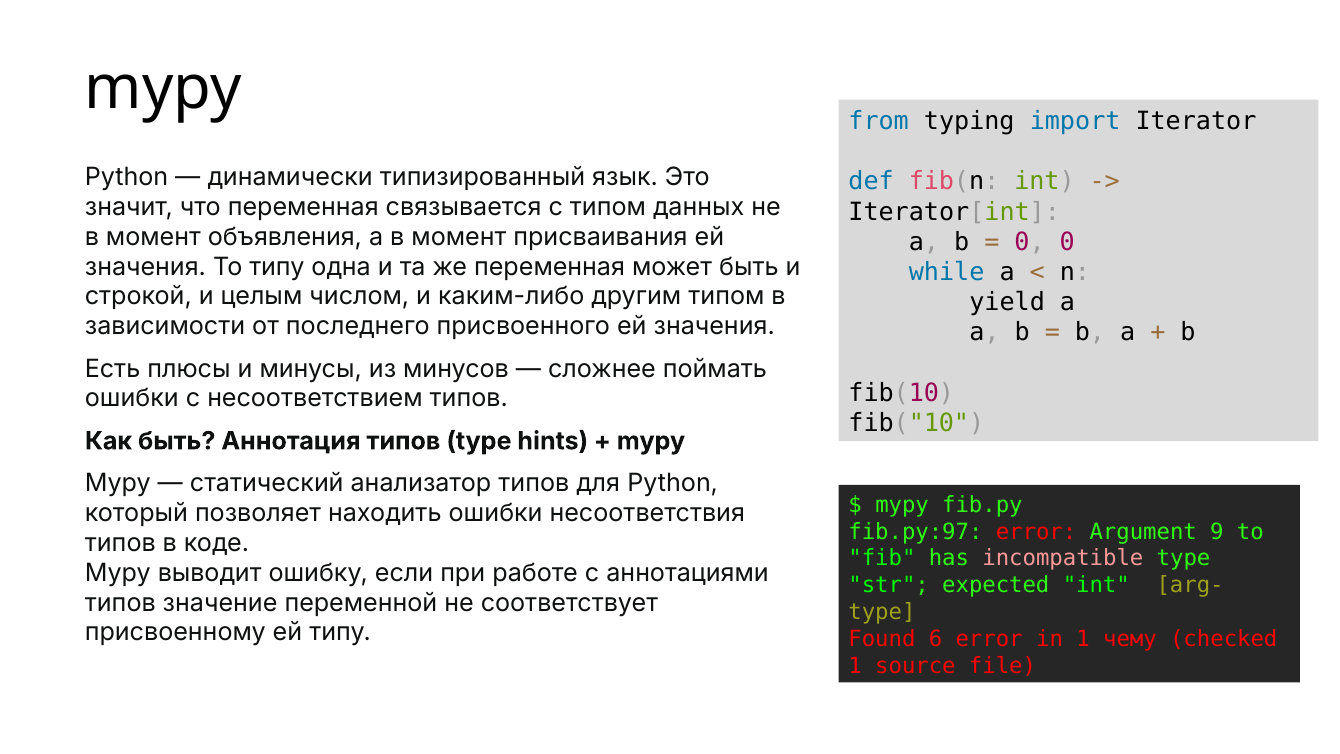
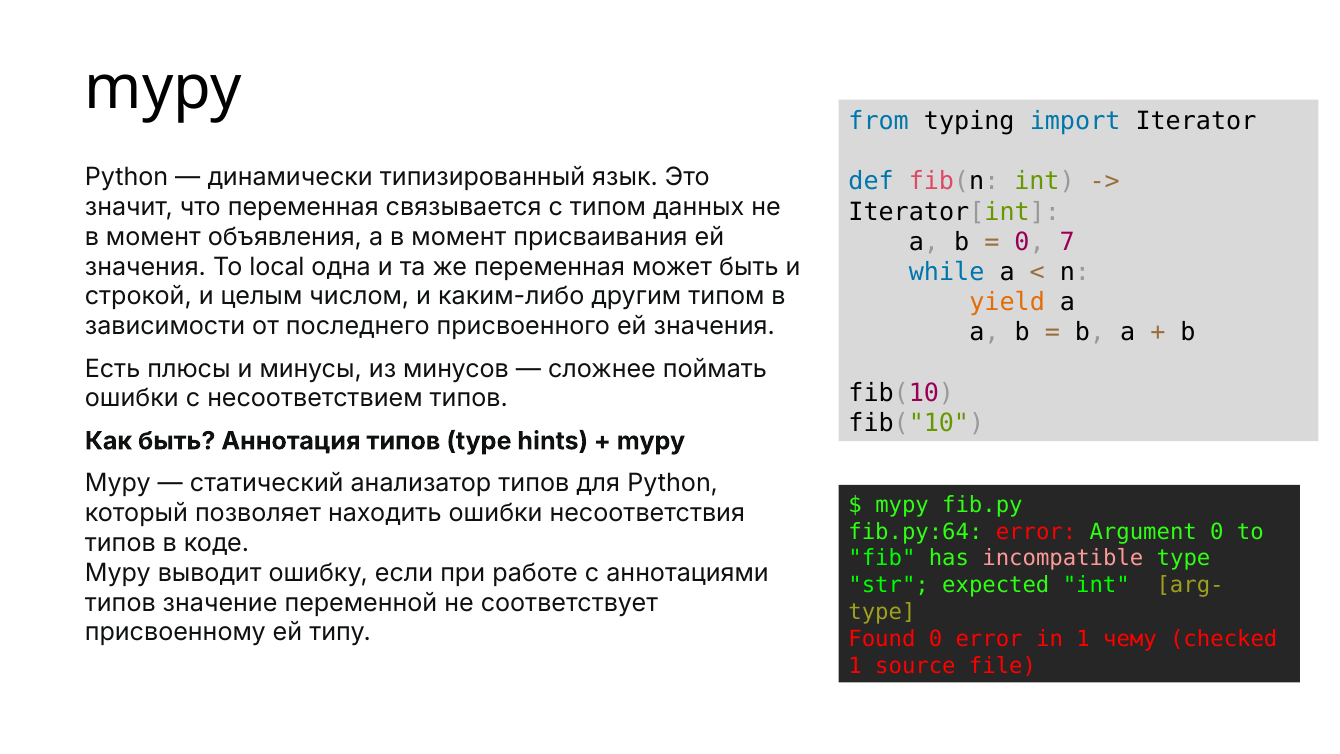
0 0: 0 -> 7 (1067, 242)
То типу: типу -> local (277, 267)
yield colour: black -> orange (1007, 302)
fib.py:97: fib.py:97 -> fib.py:64 (915, 531)
Argument 9: 9 -> 0 (1217, 531)
Found 6: 6 -> 0 (936, 639)
